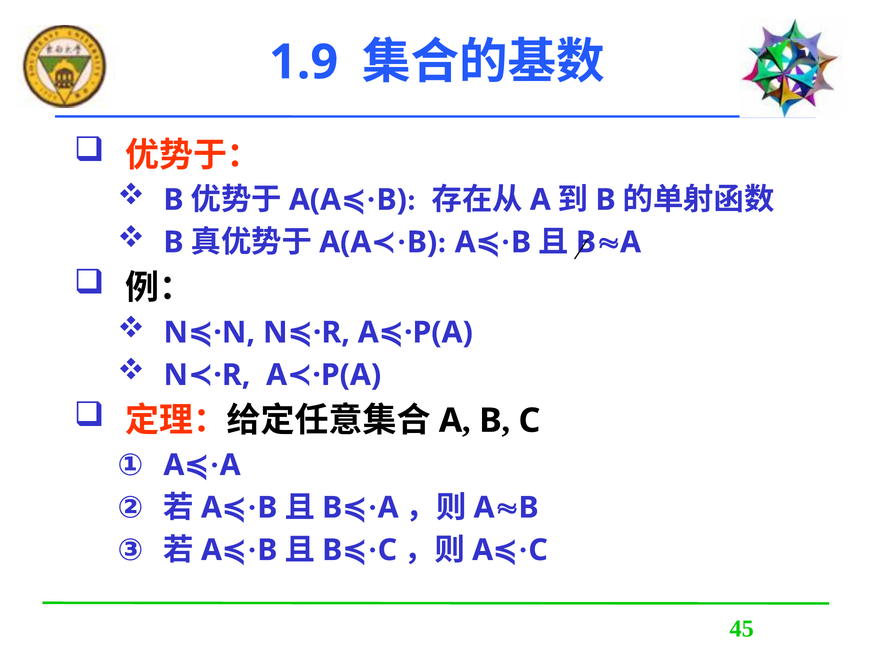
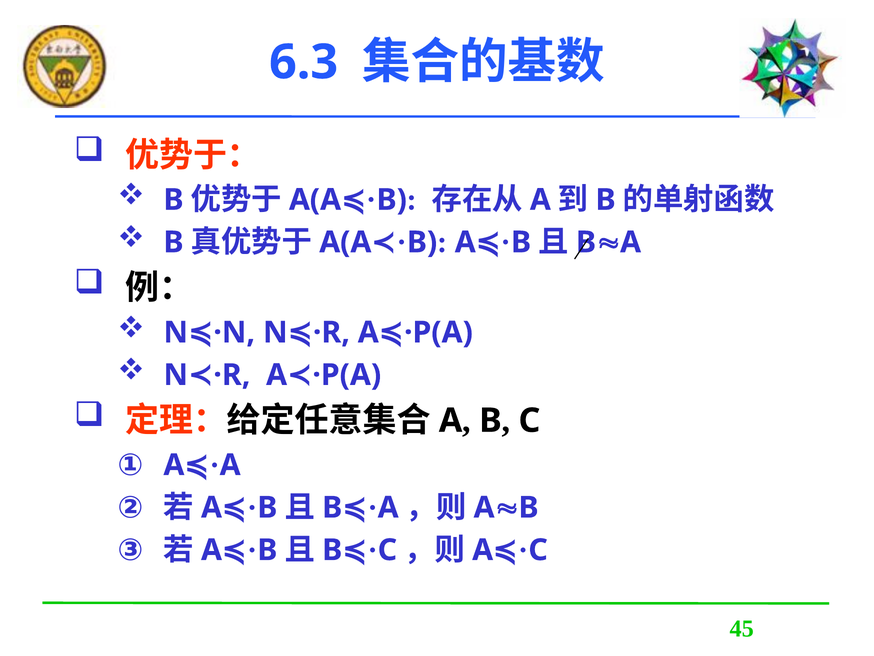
1.9: 1.9 -> 6.3 (304, 62)
